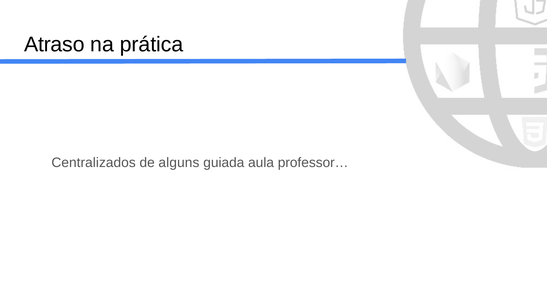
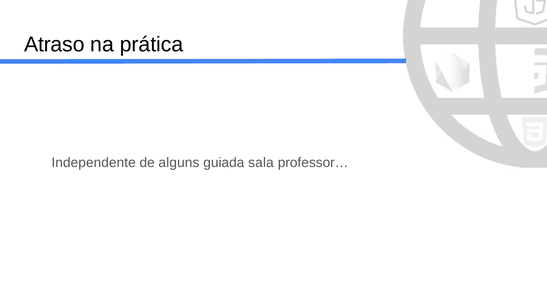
Centralizados: Centralizados -> Independente (94, 162)
aula: aula -> sala (261, 162)
